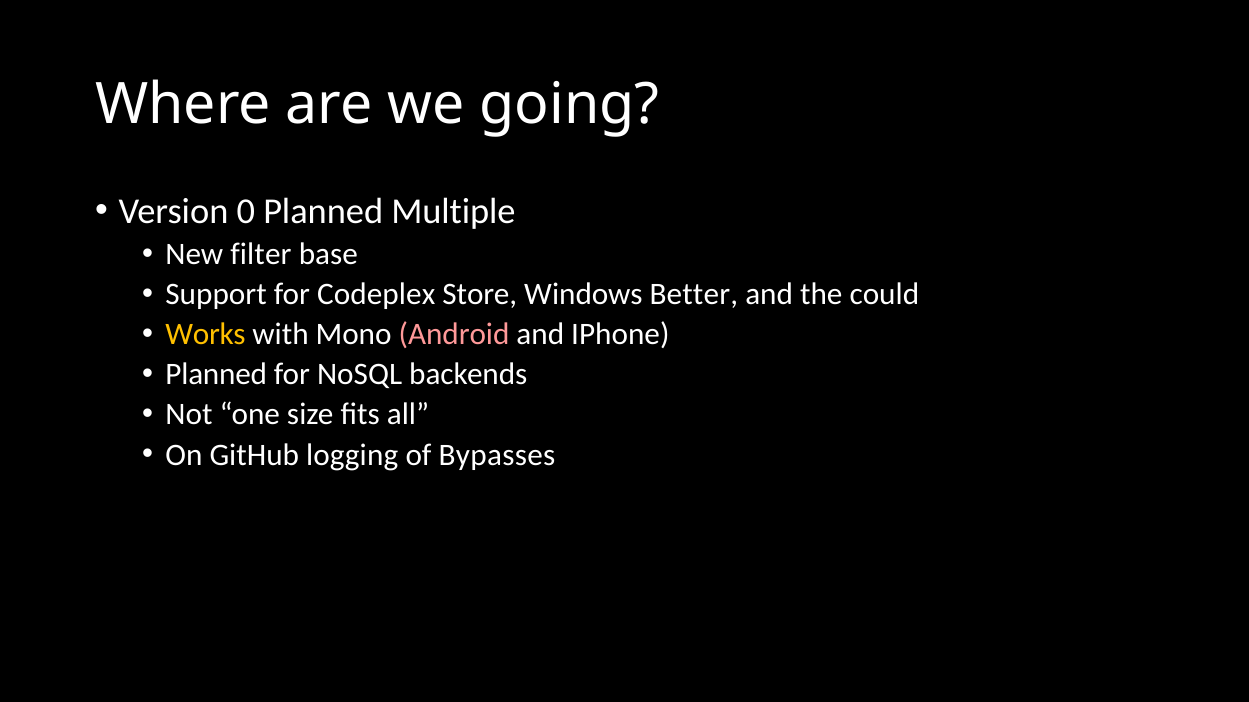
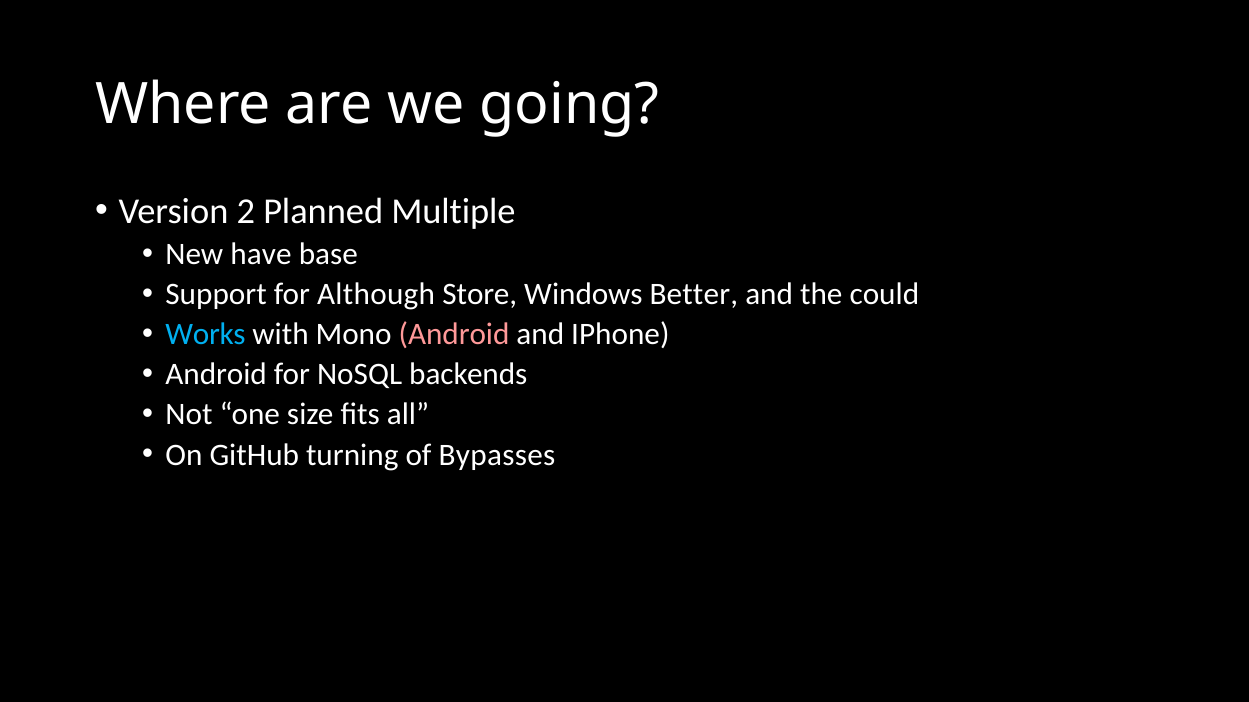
0: 0 -> 2 (246, 211)
filter: filter -> have (261, 254)
Codeplex: Codeplex -> Although (376, 294)
Works colour: yellow -> light blue (206, 335)
Planned: Planned -> Android (216, 375)
logging: logging -> turning (352, 455)
